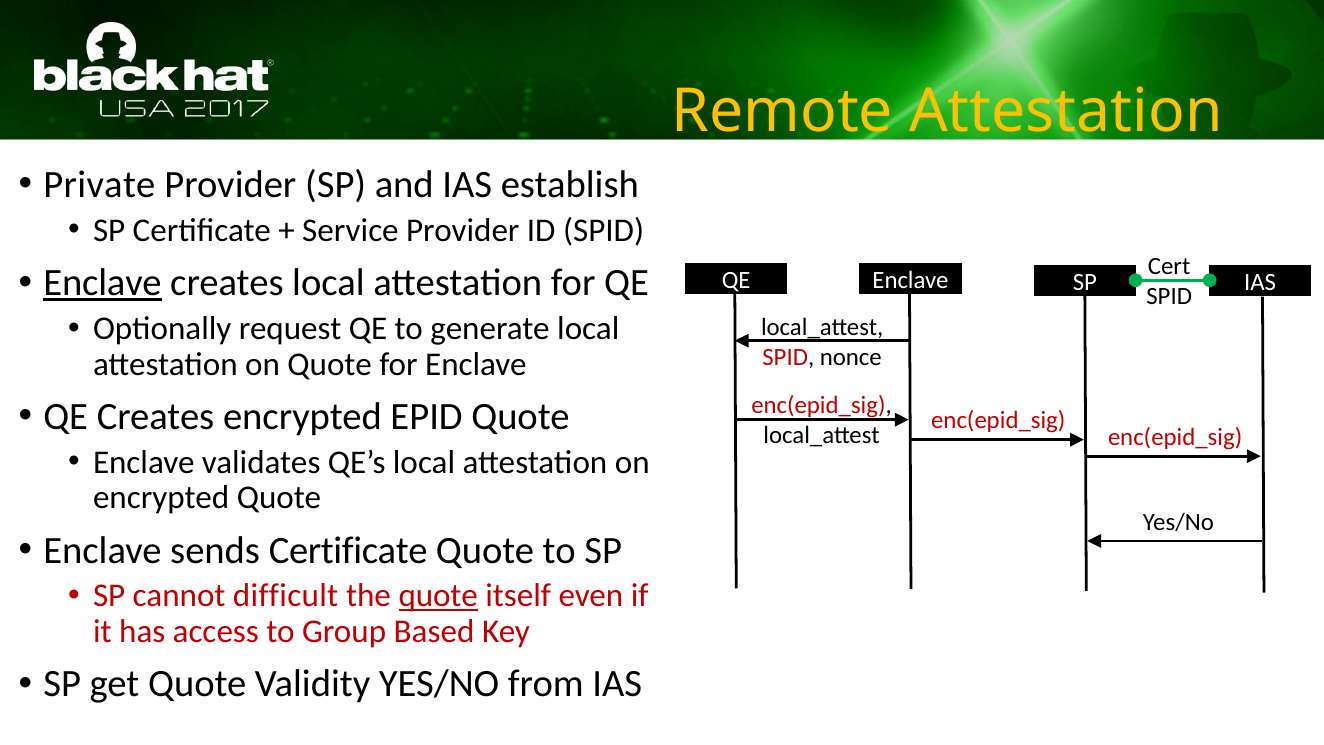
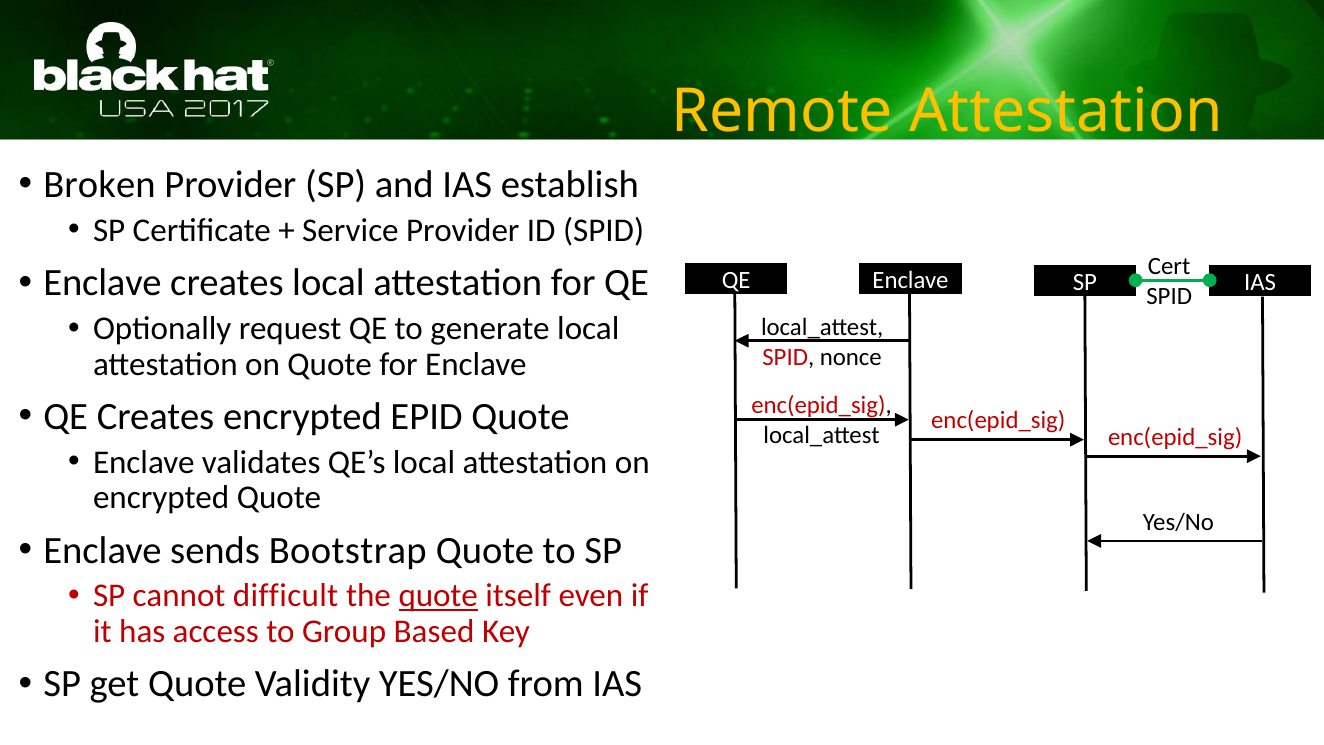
Private: Private -> Broken (100, 185)
Enclave underline: present -> none (103, 283)
sends Certificate: Certificate -> Bootstrap (348, 550)
